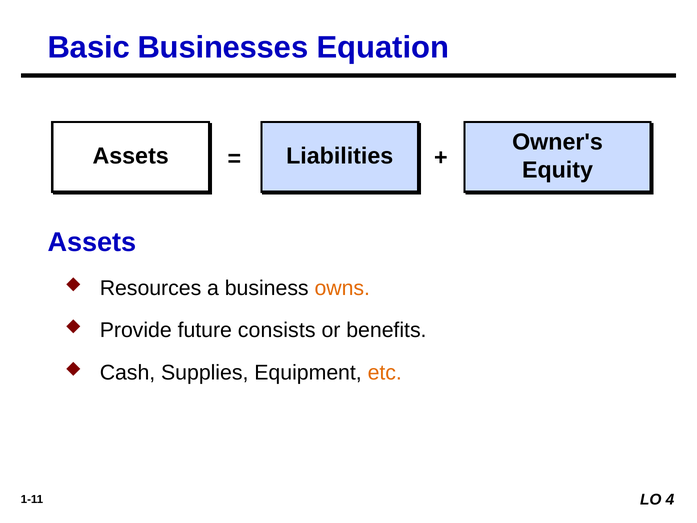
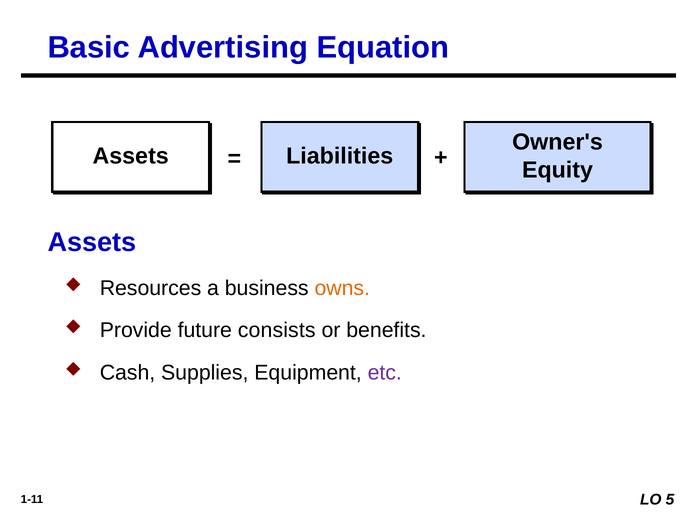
Businesses: Businesses -> Advertising (223, 47)
etc colour: orange -> purple (385, 372)
4: 4 -> 5 (670, 499)
